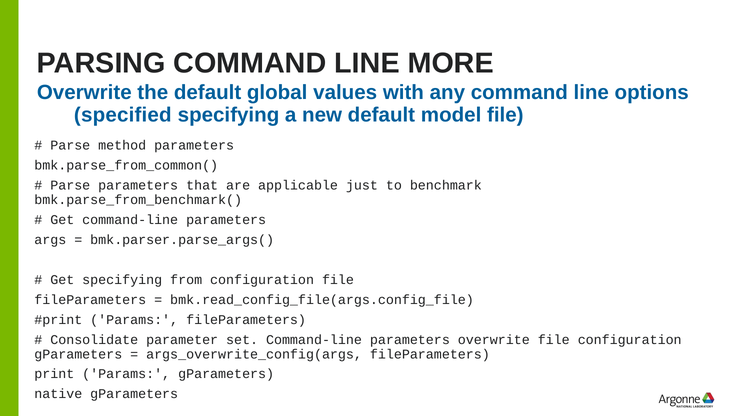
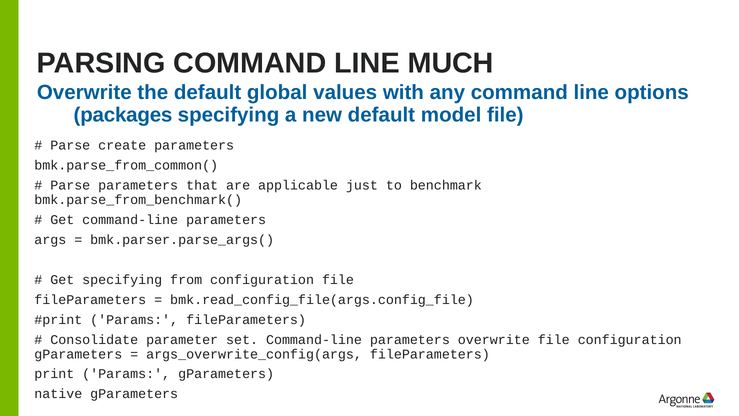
MORE: MORE -> MUCH (451, 63)
specified: specified -> packages (123, 115)
method: method -> create (122, 145)
